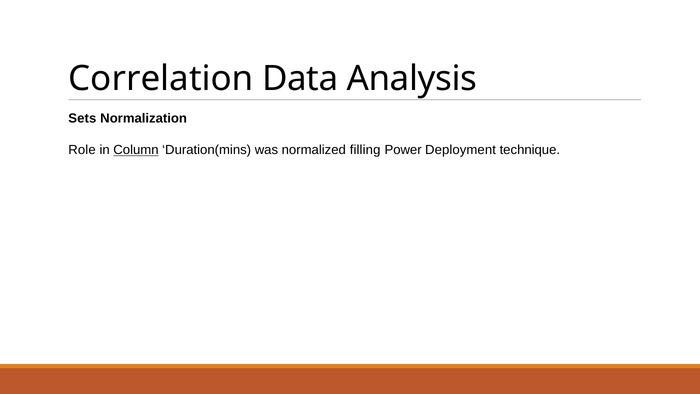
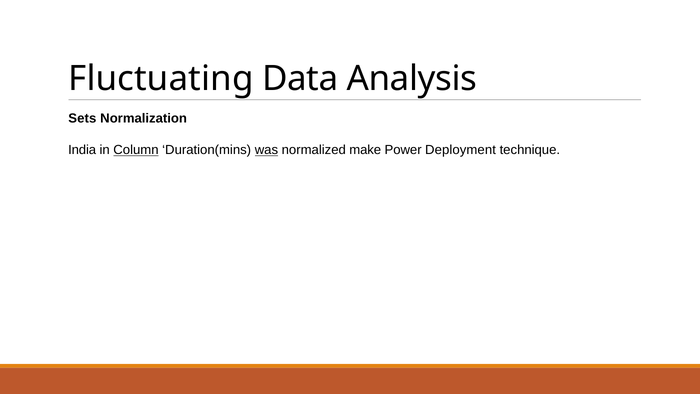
Correlation: Correlation -> Fluctuating (161, 78)
Role: Role -> India (82, 150)
was underline: none -> present (266, 150)
filling: filling -> make (365, 150)
